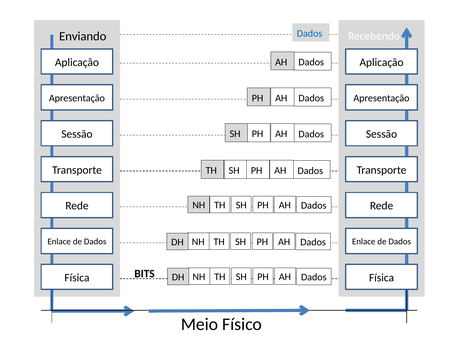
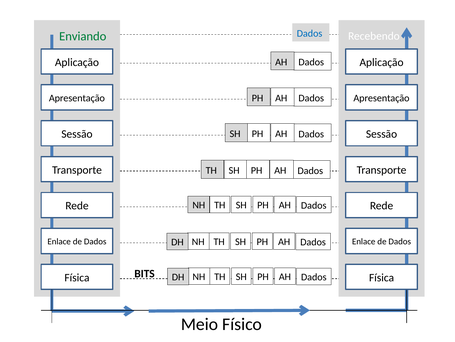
Enviando colour: black -> green (83, 36)
